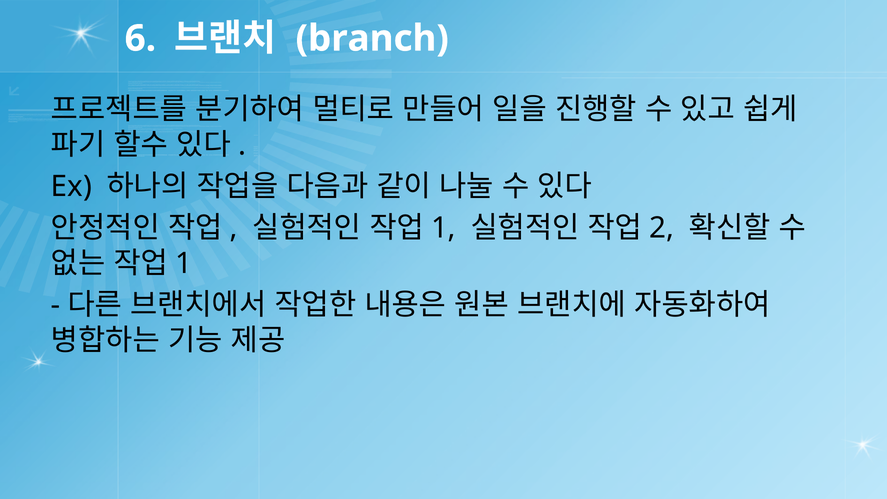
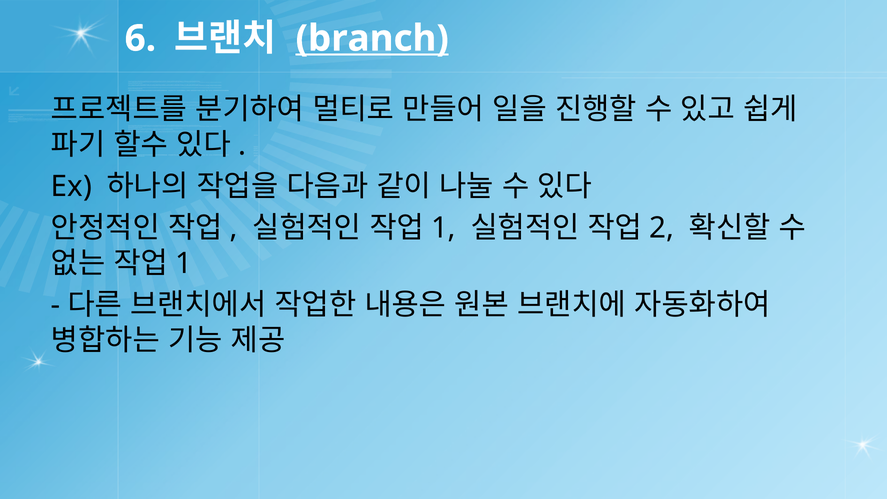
branch underline: none -> present (372, 38)
